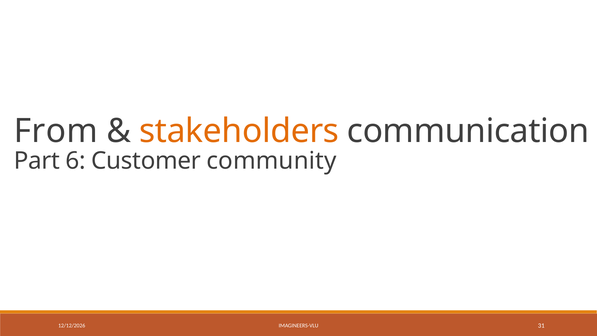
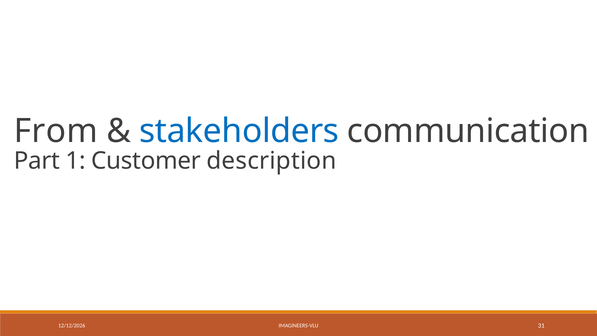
stakeholders colour: orange -> blue (239, 131)
6: 6 -> 1 (76, 161)
community: community -> description (271, 161)
